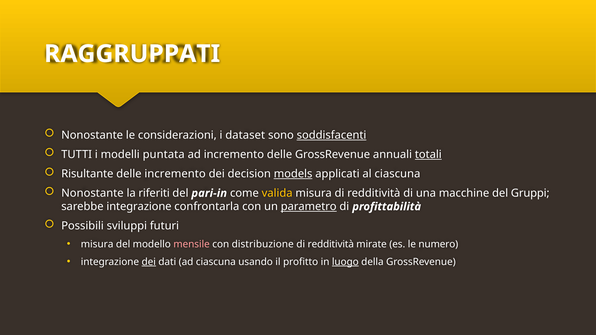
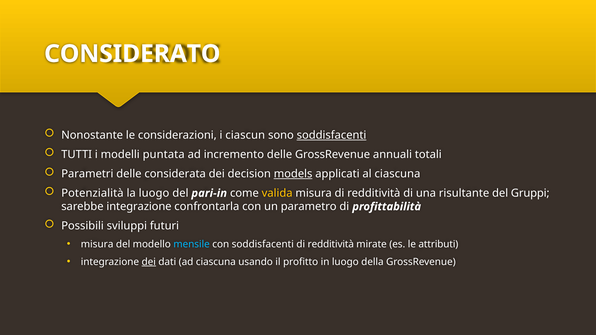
RAGGRUPPATI: RAGGRUPPATI -> CONSIDERATO (132, 54)
dataset: dataset -> ciascun (245, 135)
totali underline: present -> none (428, 155)
Risultante: Risultante -> Parametri (87, 174)
delle incremento: incremento -> considerata (175, 174)
Nonostante: Nonostante -> Potenzialità (92, 193)
la riferiti: riferiti -> luogo (154, 193)
macchine: macchine -> risultante (464, 193)
parametro underline: present -> none (309, 207)
mensile colour: pink -> light blue (192, 244)
con distribuzione: distribuzione -> soddisfacenti (263, 244)
numero: numero -> attributi (438, 244)
luogo underline: present -> none (345, 262)
